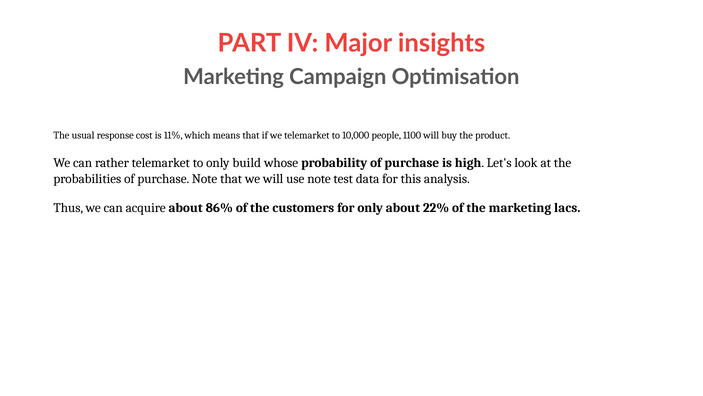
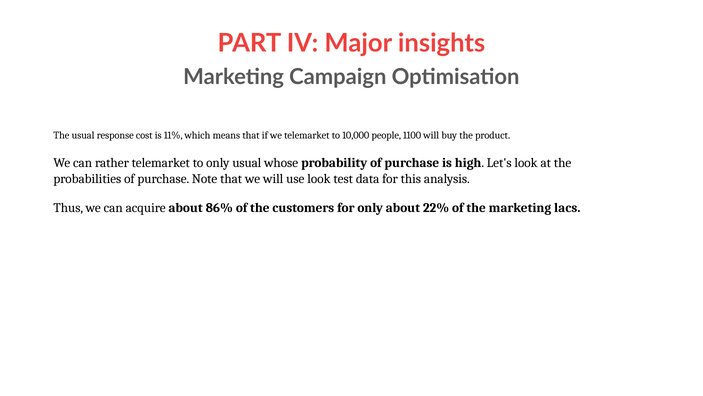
only build: build -> usual (247, 163)
use note: note -> look (319, 179)
